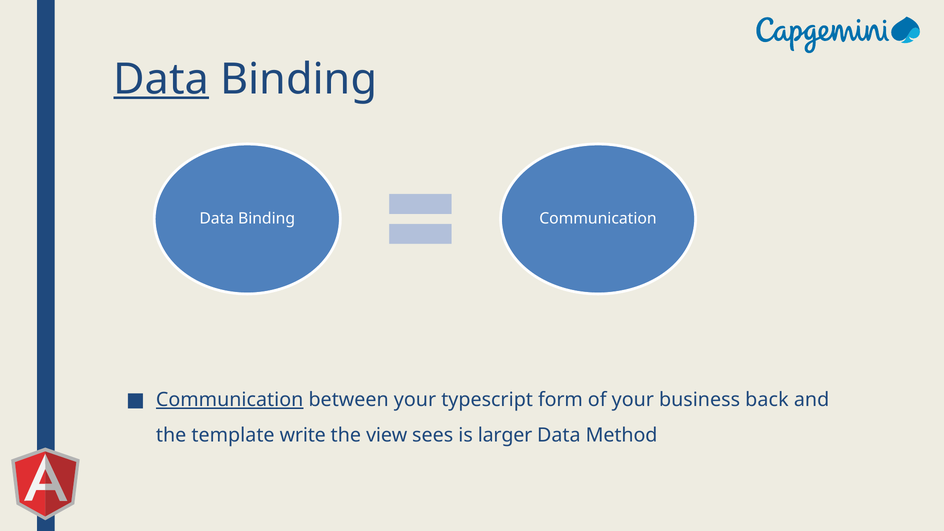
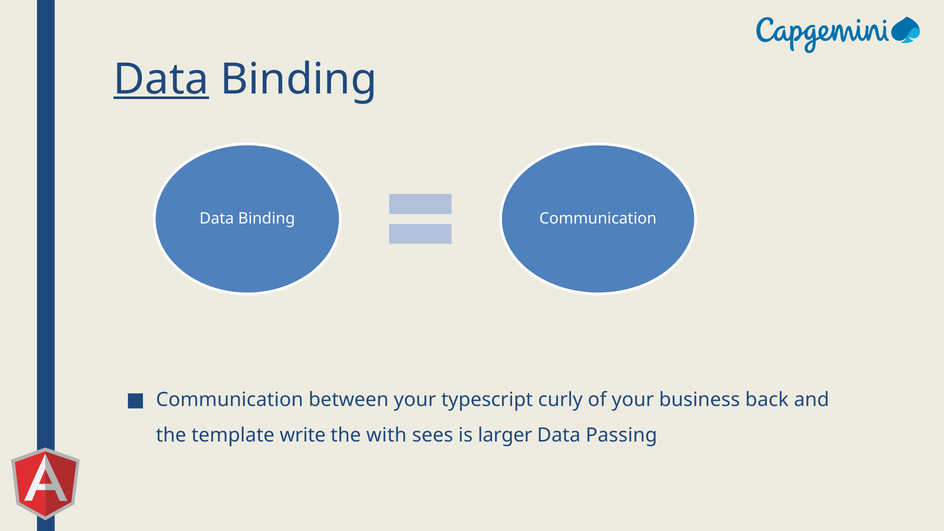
Communication underline: present -> none (230, 400)
form: form -> curly (560, 400)
view: view -> with (387, 435)
Method: Method -> Passing (621, 435)
